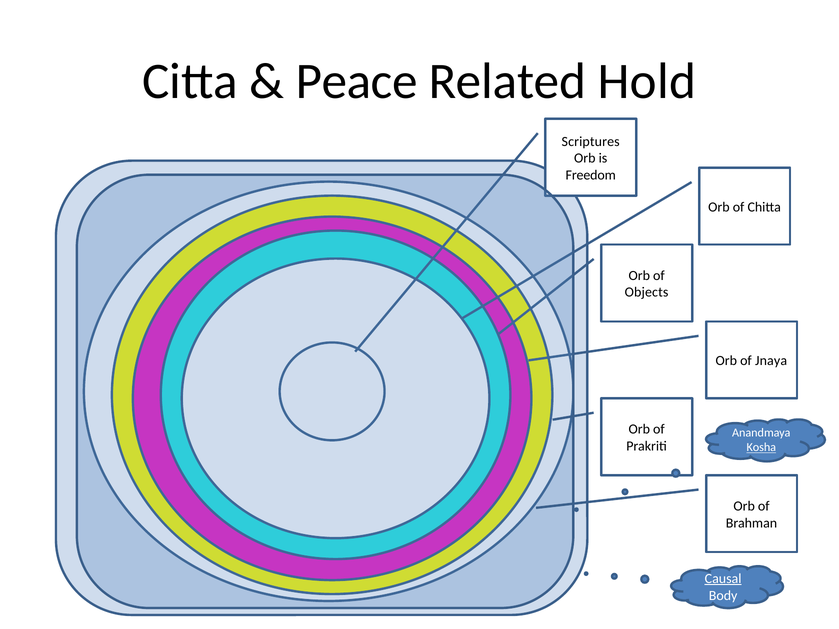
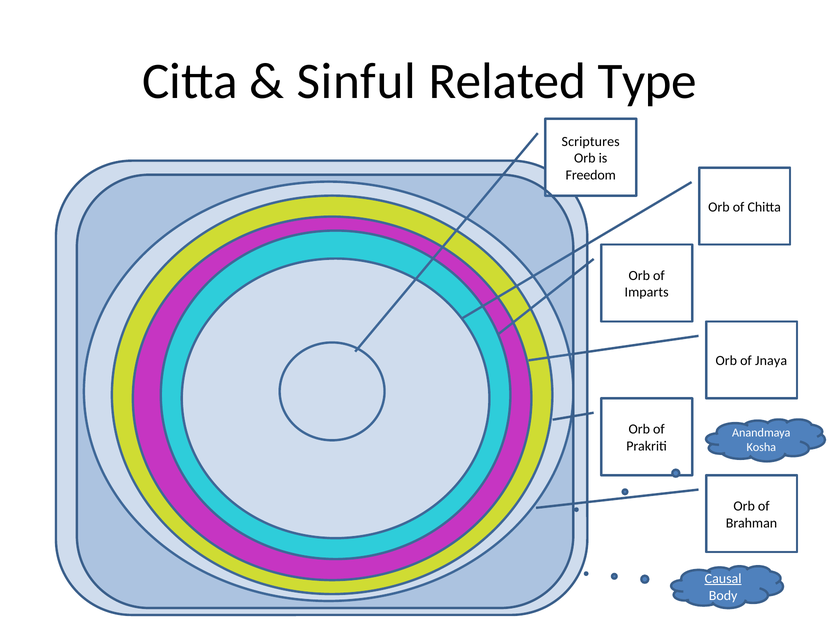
Peace: Peace -> Sinful (356, 81)
Hold: Hold -> Type (647, 81)
Objects: Objects -> Imparts (647, 292)
Kosha underline: present -> none (761, 448)
